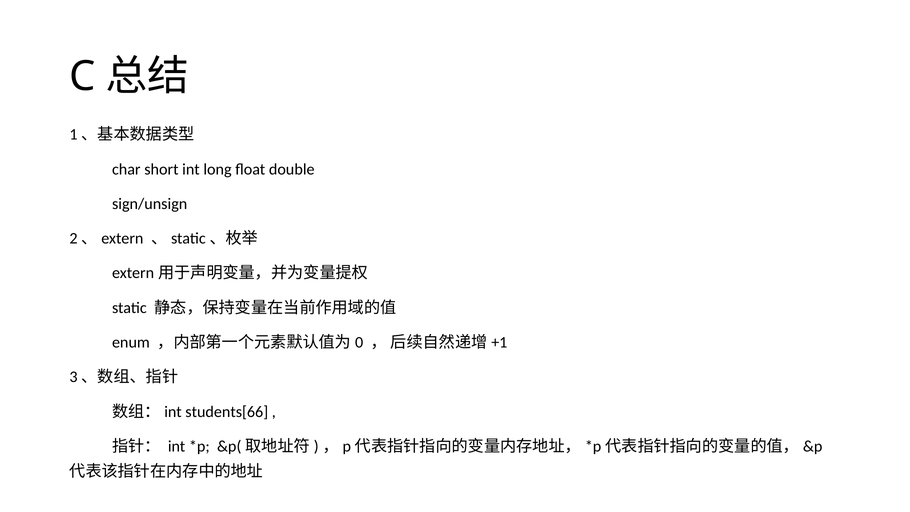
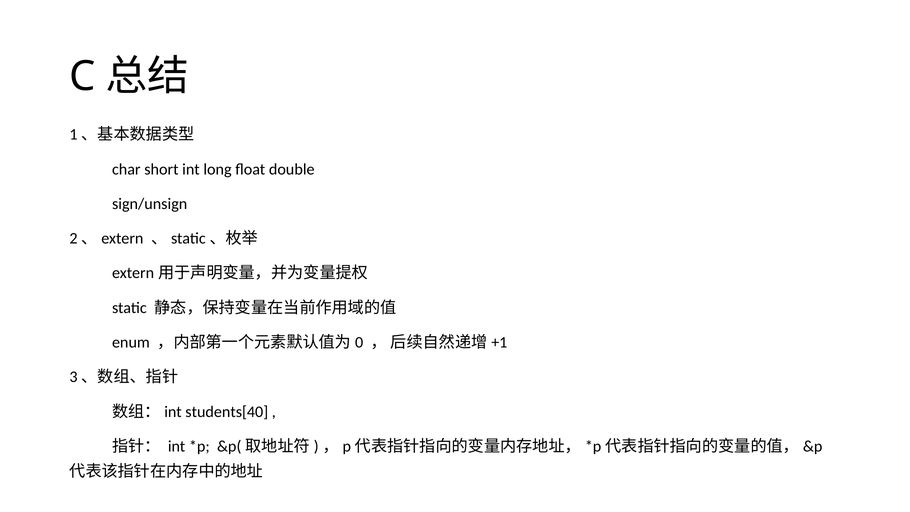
students[66: students[66 -> students[40 (227, 412)
